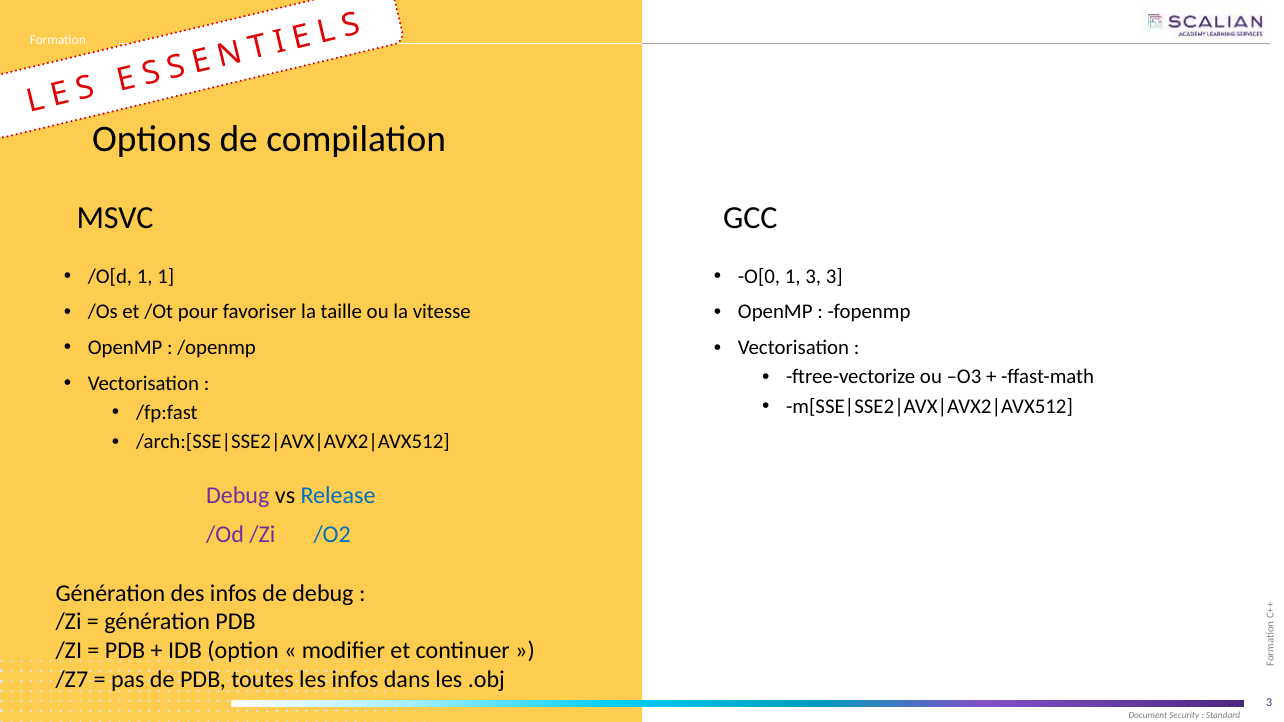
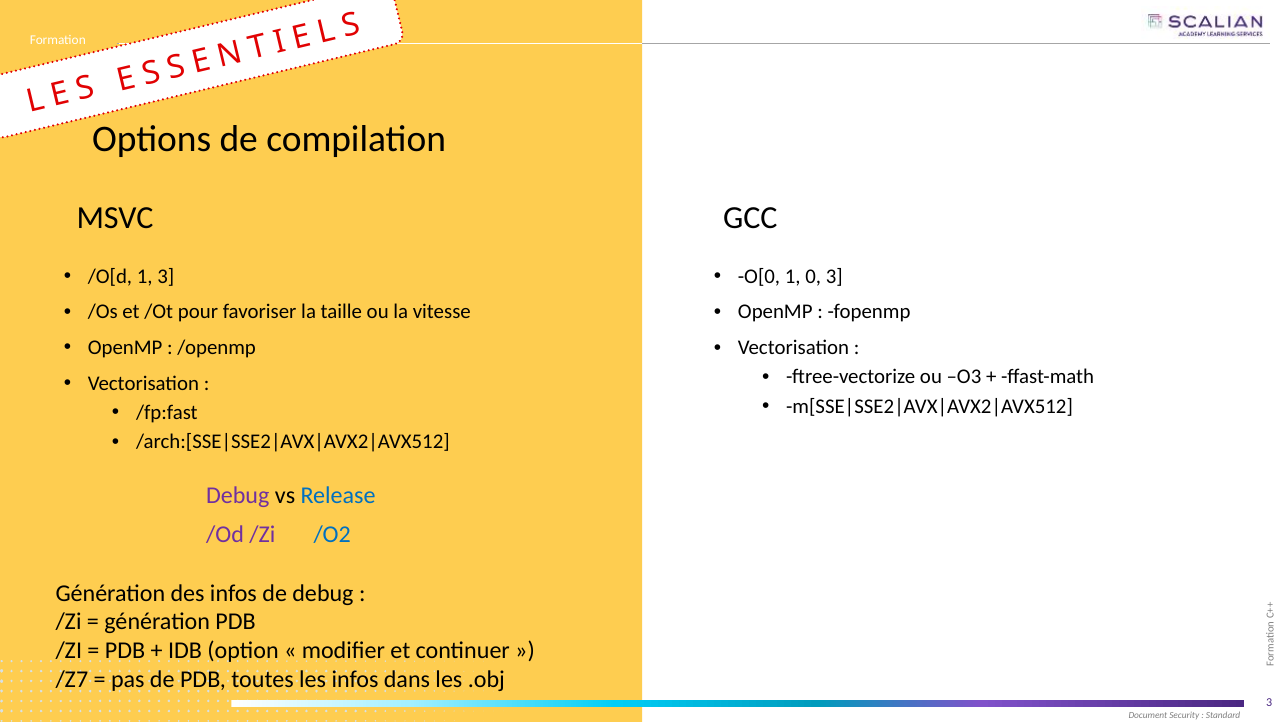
1 1: 1 -> 3 (166, 276)
1 3: 3 -> 0 (813, 276)
